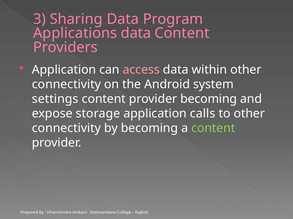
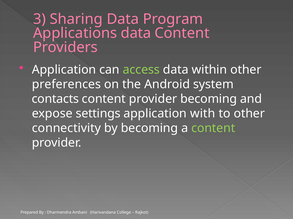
access colour: pink -> light green (141, 70)
connectivity: connectivity -> preferences (66, 85)
settings: settings -> contacts (55, 99)
storage: storage -> settings (98, 114)
calls: calls -> with (203, 114)
